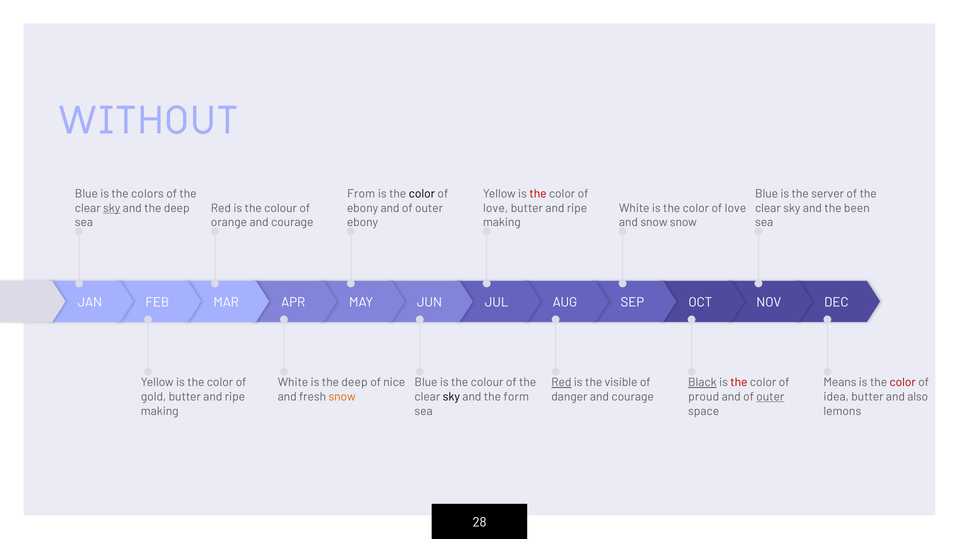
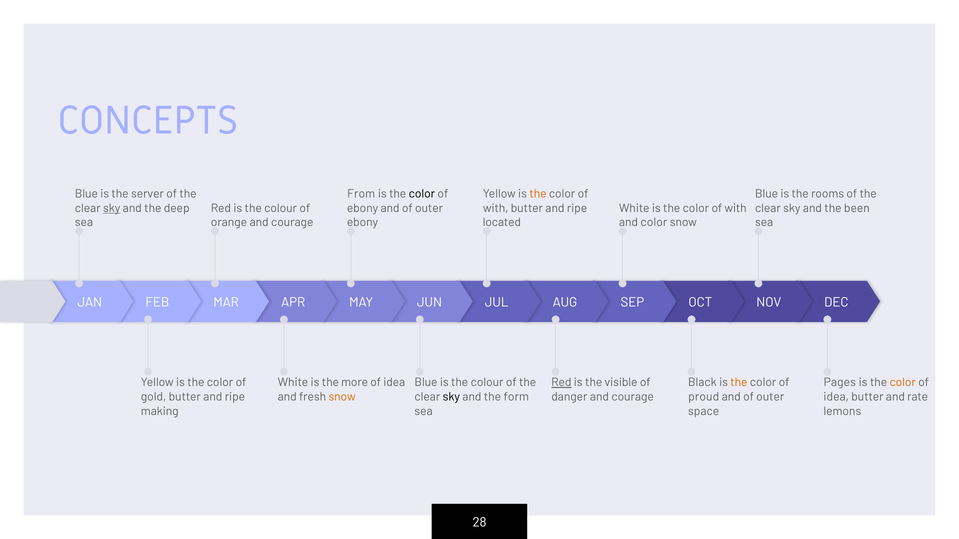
WITHOUT: WITHOUT -> CONCEPTS (148, 121)
colors: colors -> server (147, 194)
the colour: red -> orange (538, 194)
server: server -> rooms (828, 194)
love: love -> with (496, 208)
love: love -> with (736, 208)
making: making -> located (502, 223)
and snow: snow -> color (654, 223)
is the deep: deep -> more (355, 383)
nice: nice -> idea (394, 383)
Black underline: present -> none (702, 383)
the colour: red -> orange (739, 383)
Means: Means -> Pages (840, 383)
color colour: red -> orange (903, 383)
outer underline: present -> none (770, 397)
also: also -> rate (918, 397)
